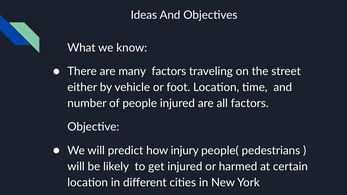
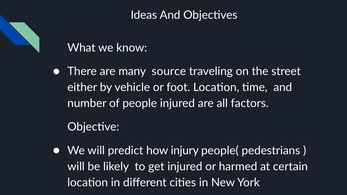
many factors: factors -> source (169, 71)
